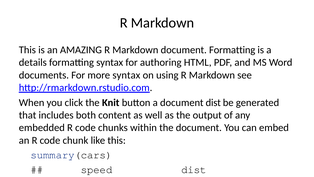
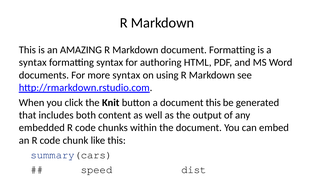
details: details -> syntax (33, 62)
document dist: dist -> this (213, 102)
